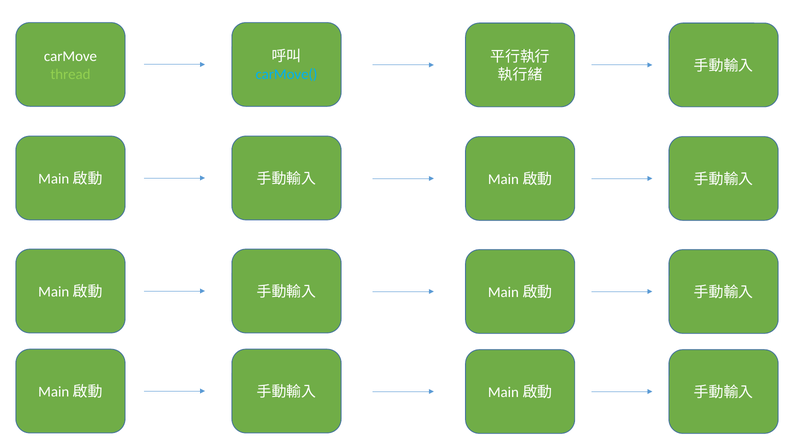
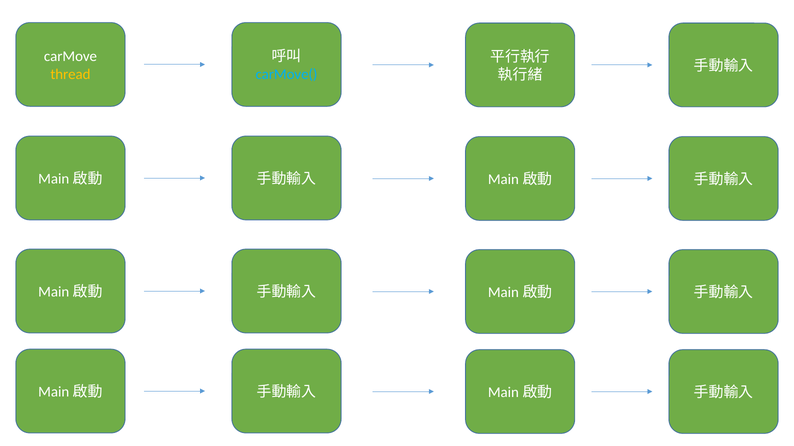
thread colour: light green -> yellow (70, 75)
